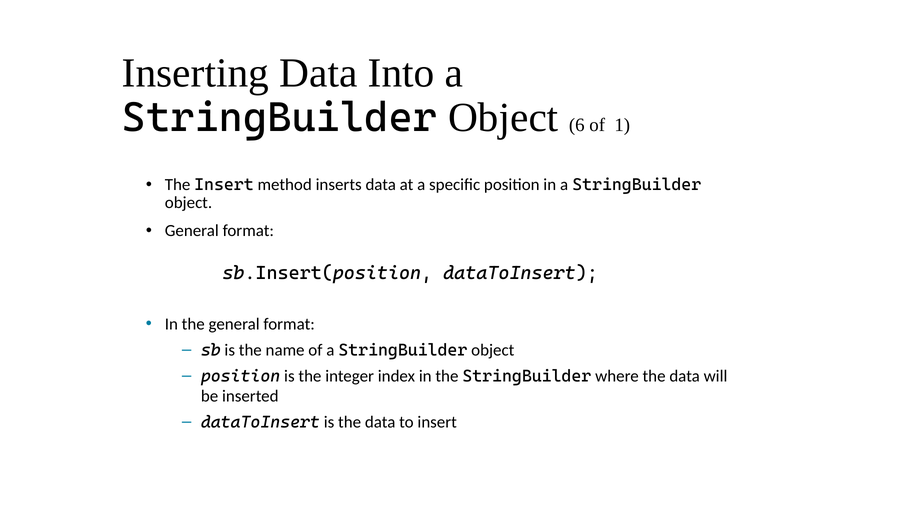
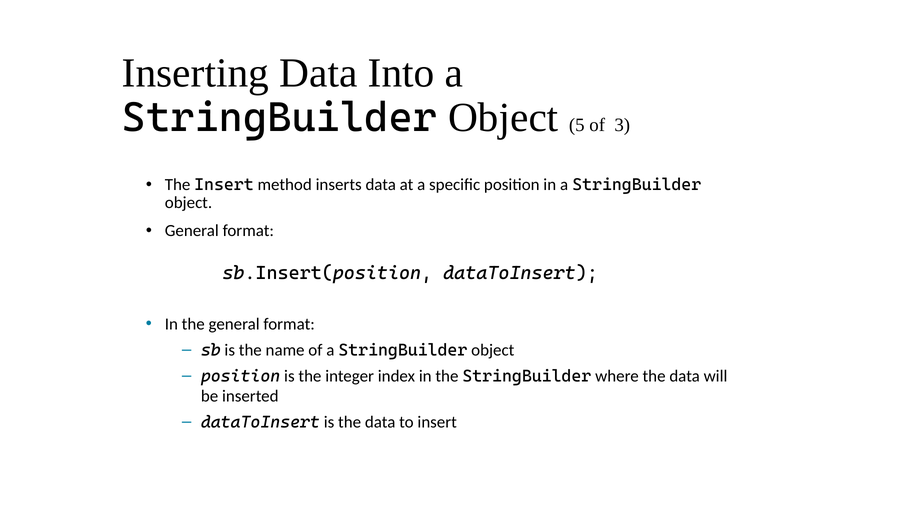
6: 6 -> 5 (577, 125)
1: 1 -> 3 (622, 125)
